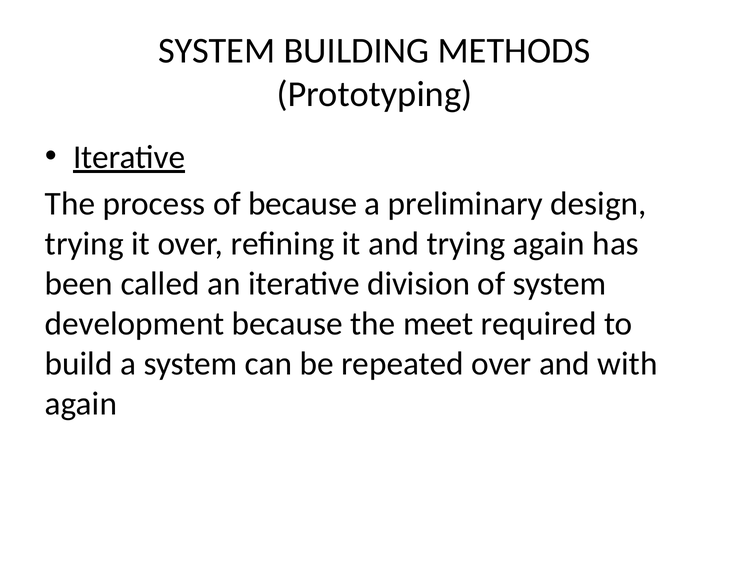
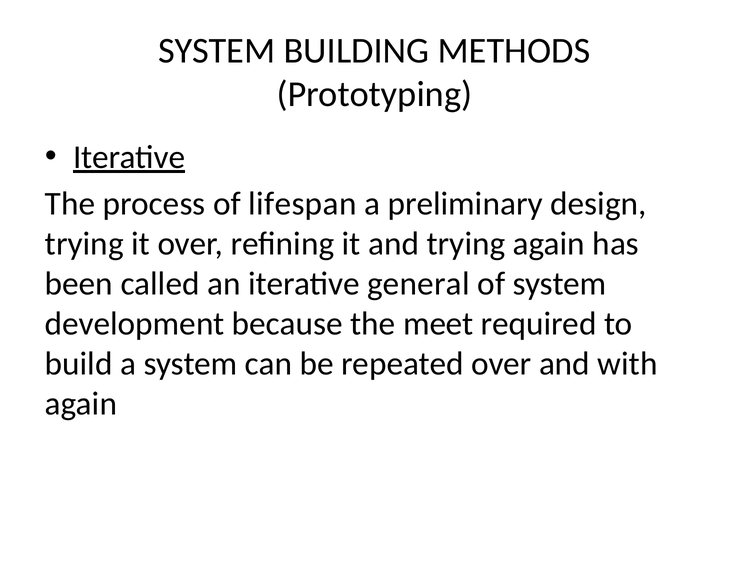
of because: because -> lifespan (302, 204)
division: division -> general (418, 284)
